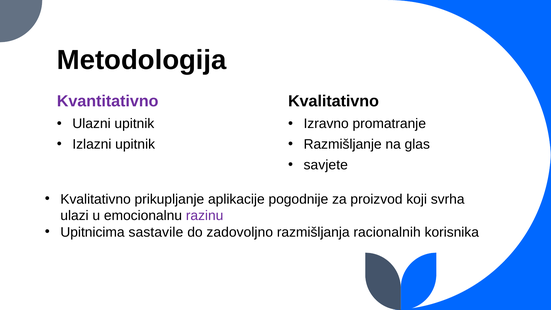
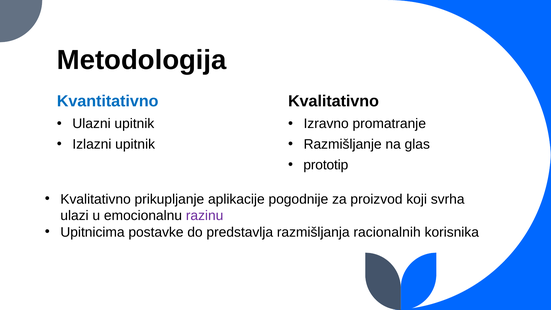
Kvantitativno colour: purple -> blue (108, 101)
savjete: savjete -> prototip (326, 165)
sastavile: sastavile -> postavke (156, 232)
zadovoljno: zadovoljno -> predstavlja (240, 232)
